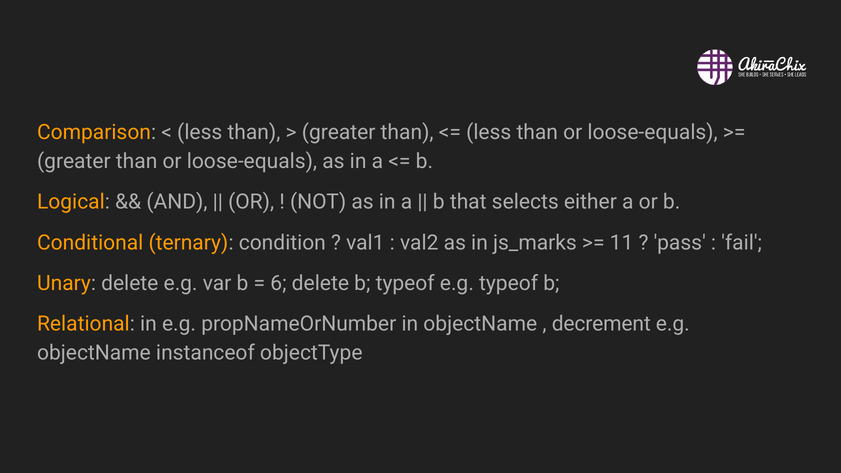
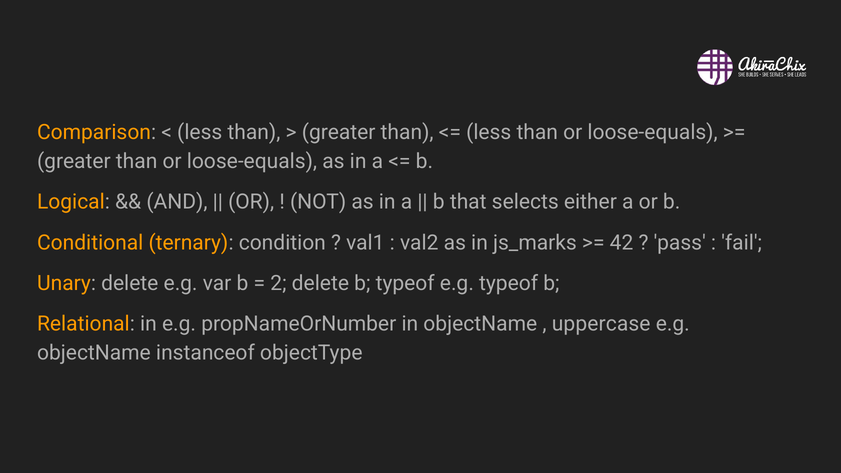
11: 11 -> 42 (622, 243)
6: 6 -> 2 (278, 283)
decrement: decrement -> uppercase (601, 324)
